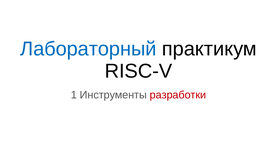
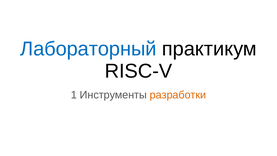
разработки colour: red -> orange (178, 95)
